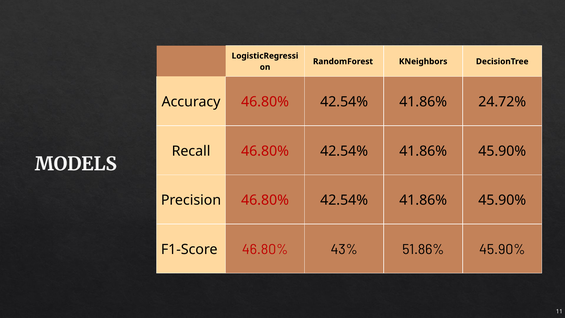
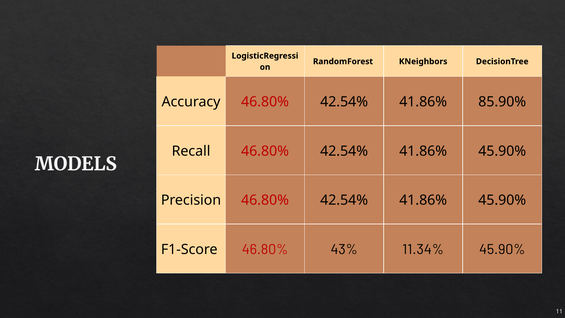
24.72%: 24.72% -> 85.90% (502, 102)
51.86%: 51.86% -> 11.34% (423, 249)
